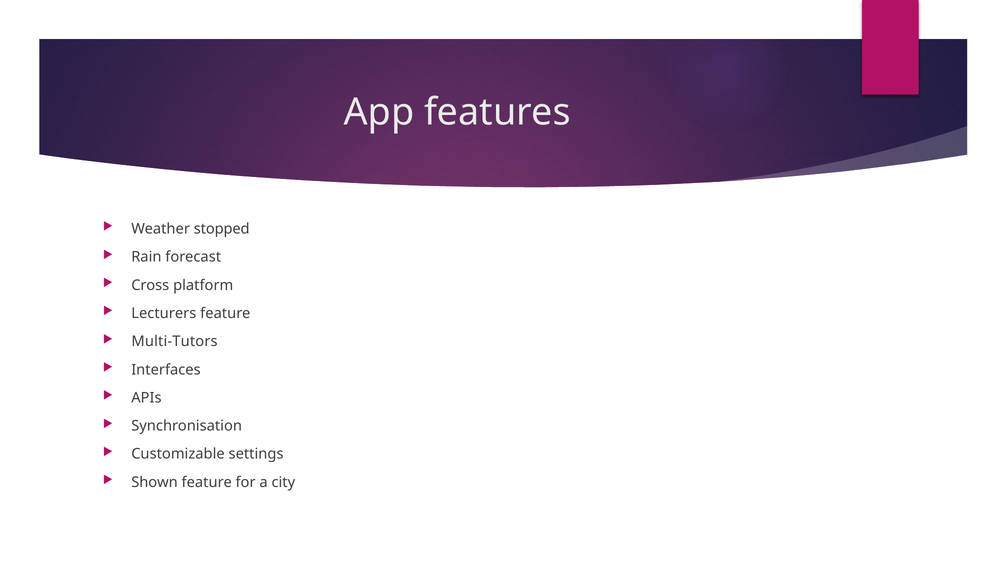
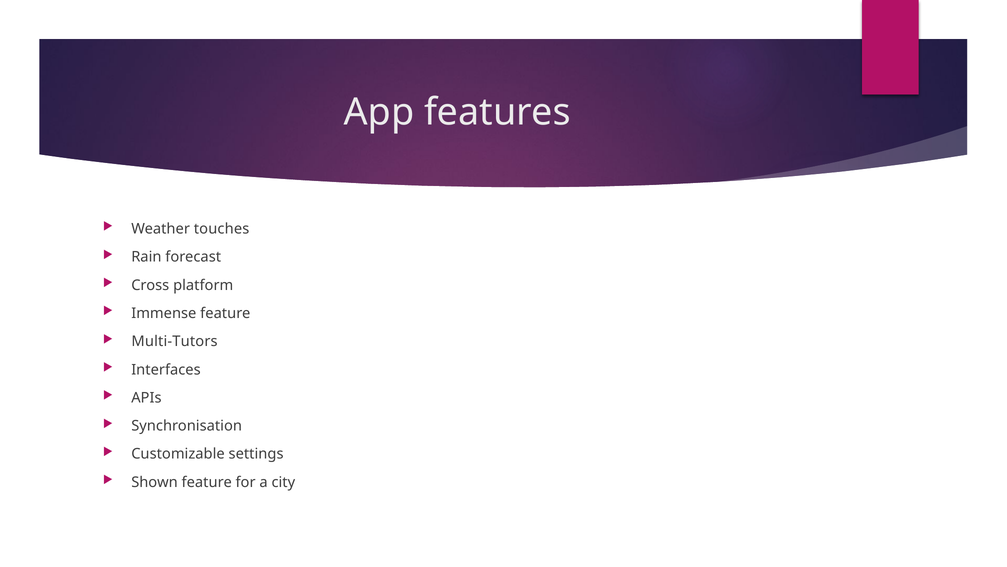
stopped: stopped -> touches (222, 229)
Lecturers: Lecturers -> Immense (164, 313)
